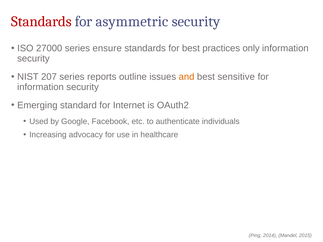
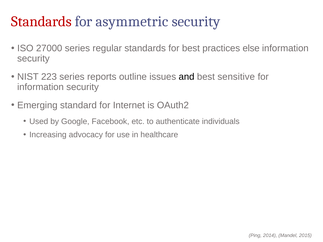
ensure: ensure -> regular (107, 48)
only: only -> else (251, 48)
207: 207 -> 223 (49, 77)
and colour: orange -> black (187, 77)
